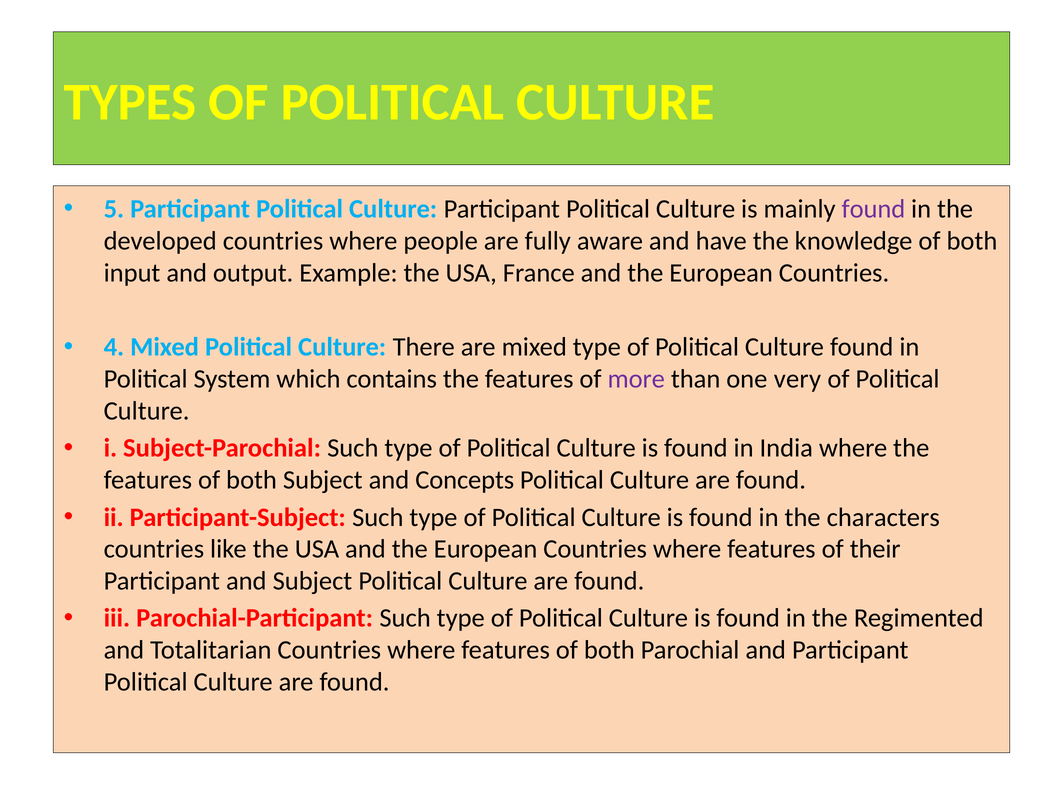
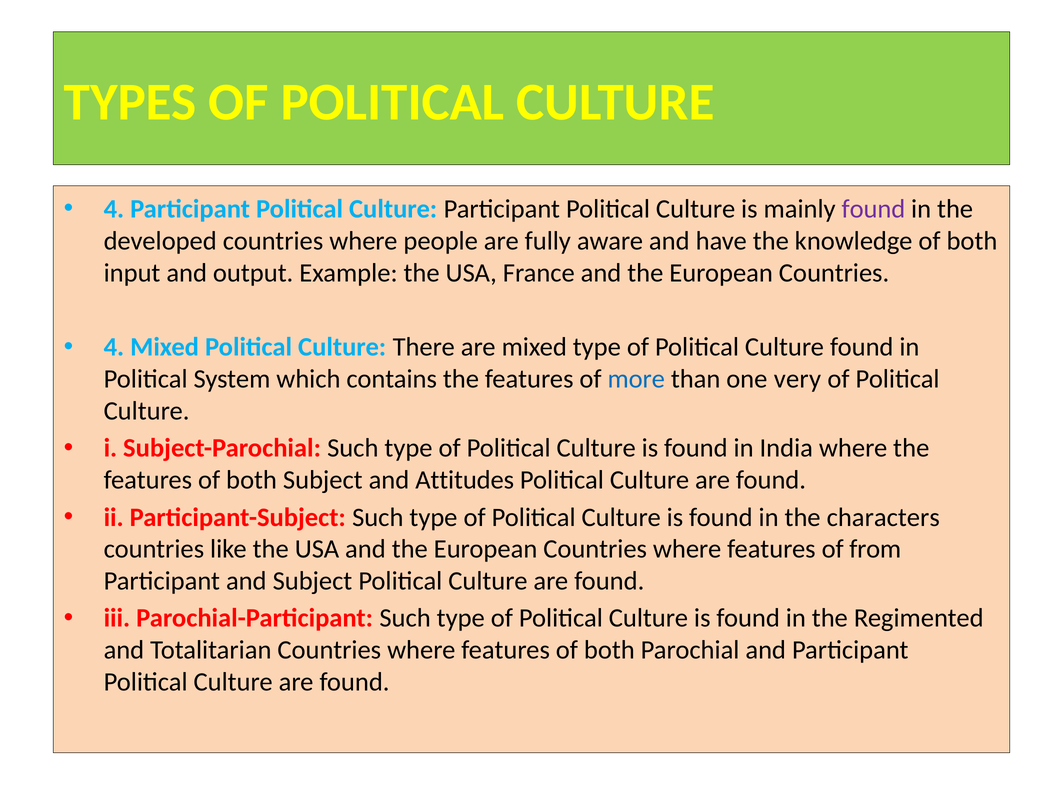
5: 5 -> 4 (114, 209)
more colour: purple -> blue (636, 379)
Concepts: Concepts -> Attitudes (465, 480)
their: their -> from (875, 549)
